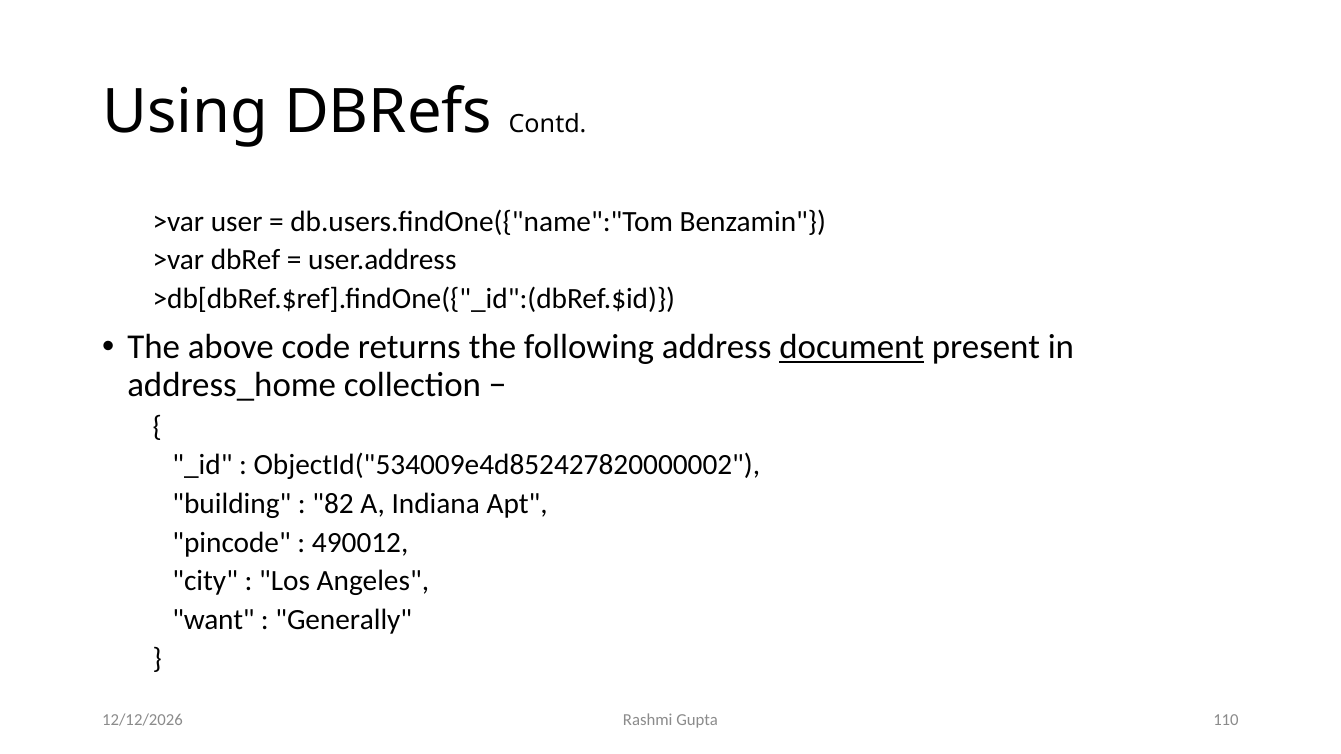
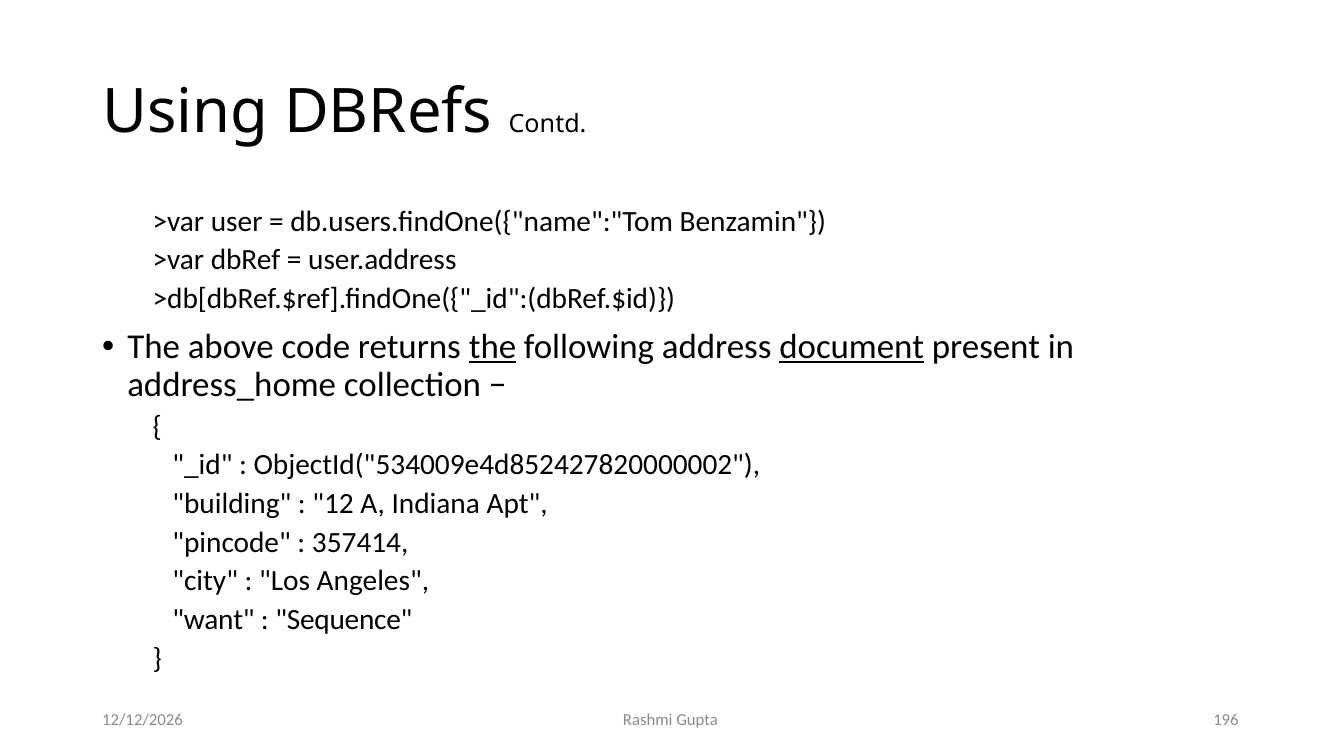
the underline: none -> present (493, 347)
82: 82 -> 12 (333, 504)
490012: 490012 -> 357414 (360, 543)
Generally: Generally -> Sequence (344, 620)
110: 110 -> 196 (1226, 720)
